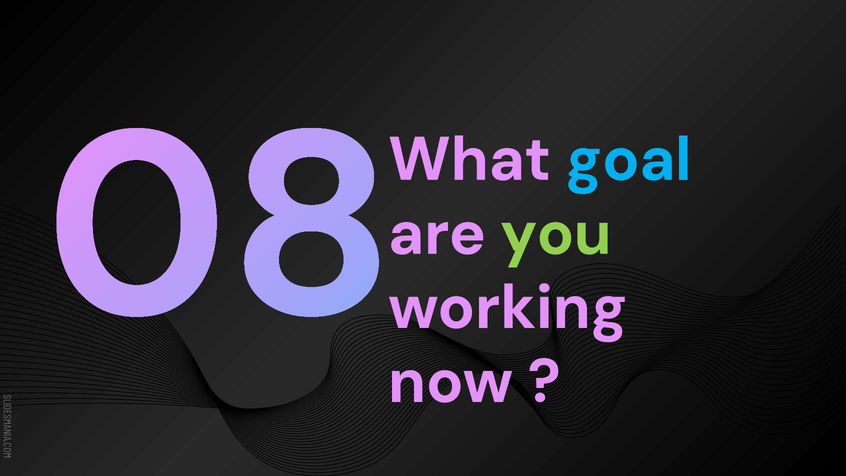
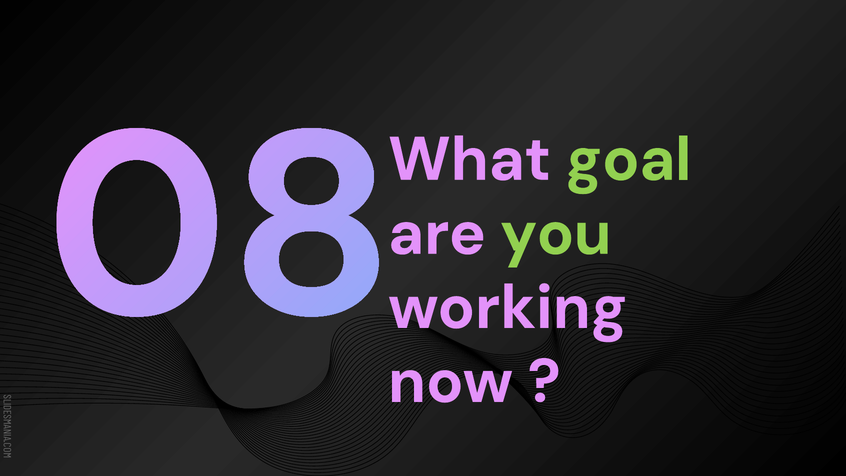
goal colour: light blue -> light green (629, 159)
